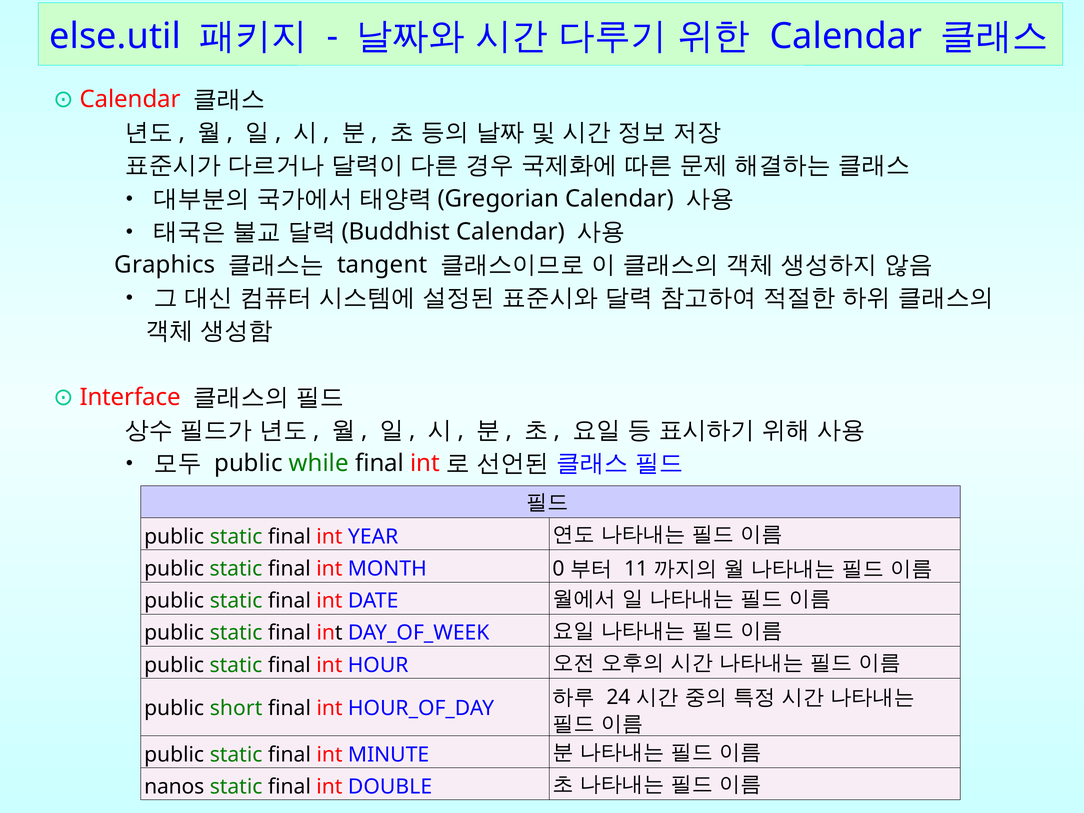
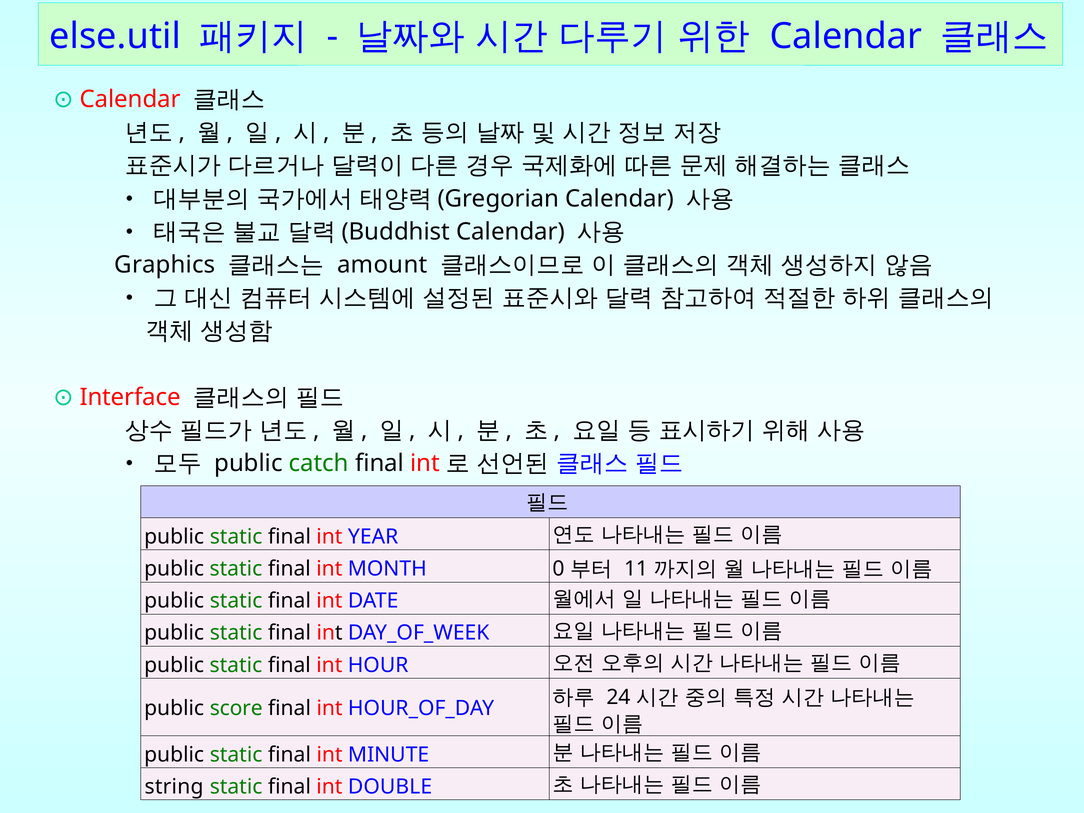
tangent: tangent -> amount (382, 265)
while: while -> catch (319, 464)
short: short -> score (236, 708)
nanos: nanos -> string (174, 787)
